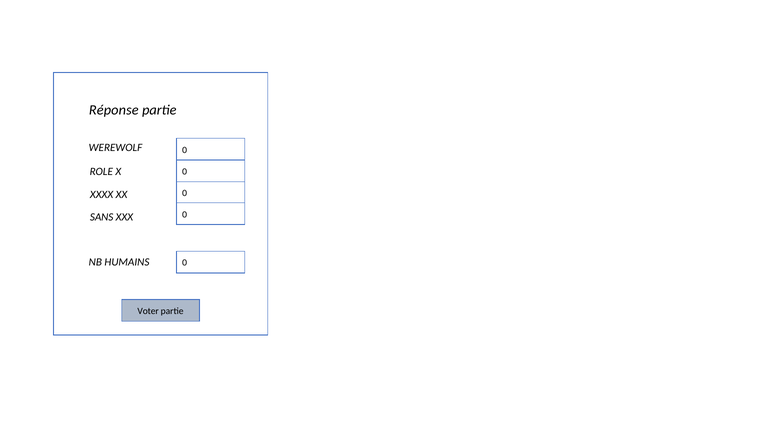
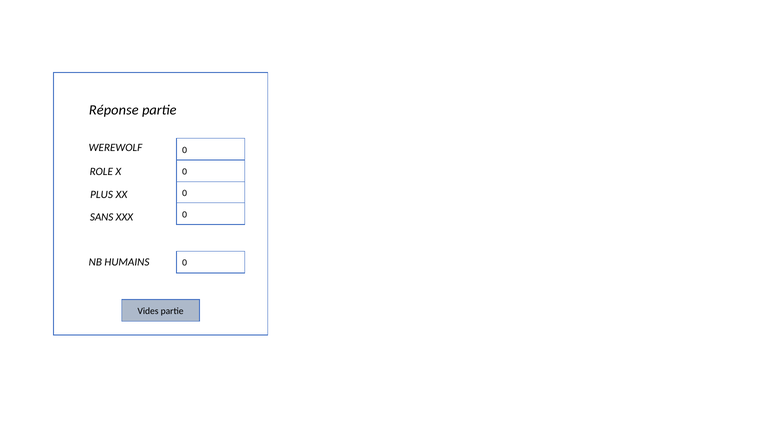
XXXX: XXXX -> PLUS (102, 194)
Voter: Voter -> Vides (148, 311)
